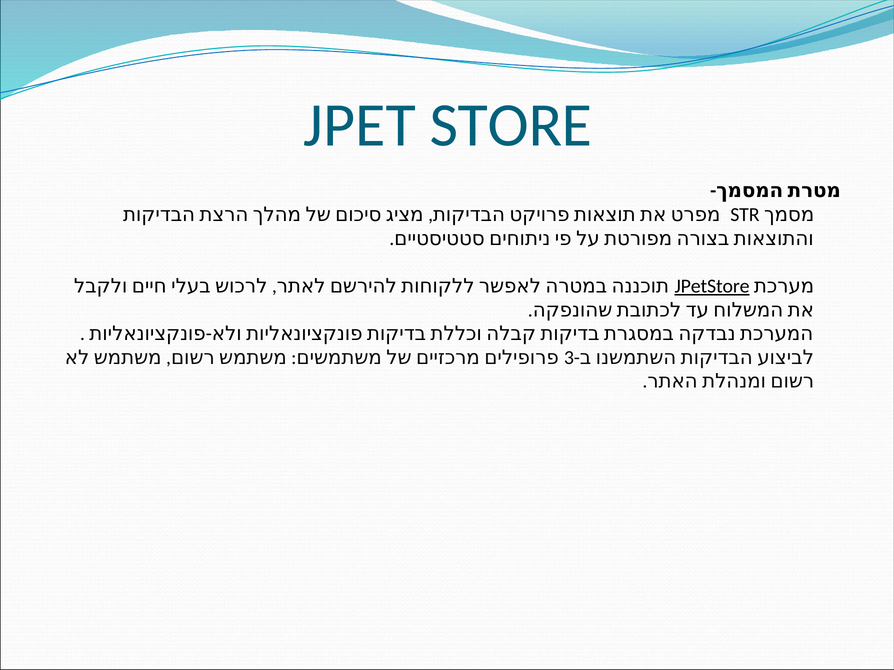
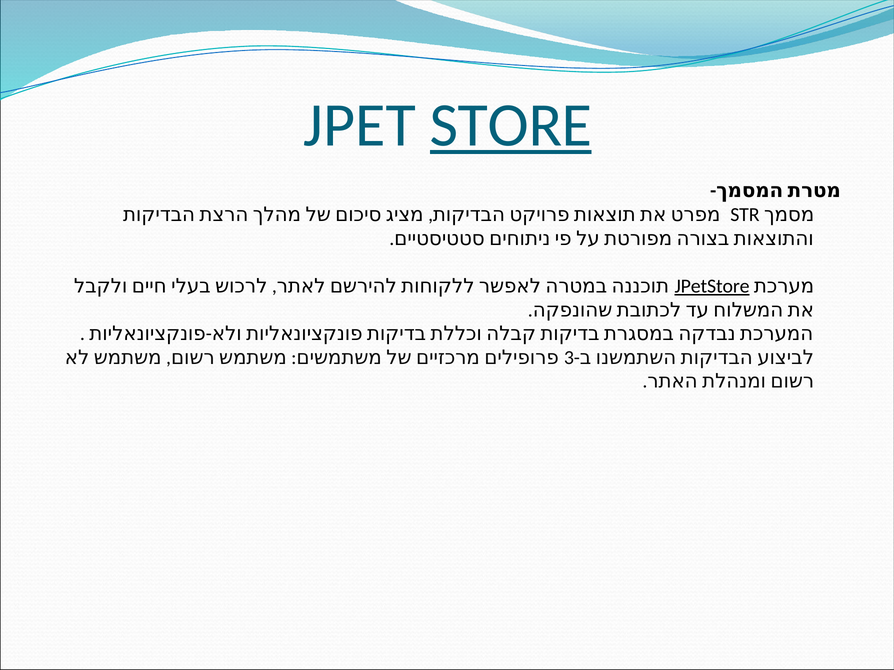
STORE underline: none -> present (511, 125)
